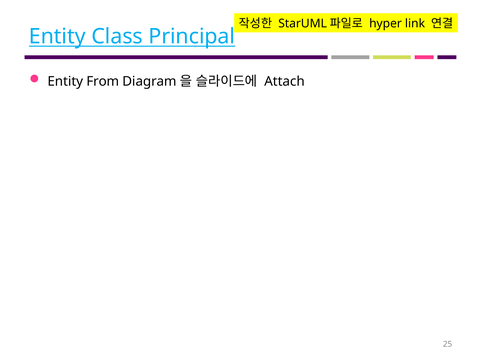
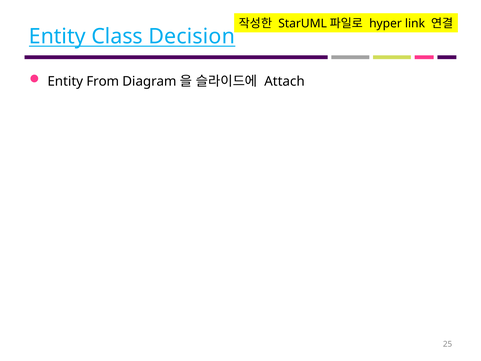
Principal: Principal -> Decision (192, 36)
